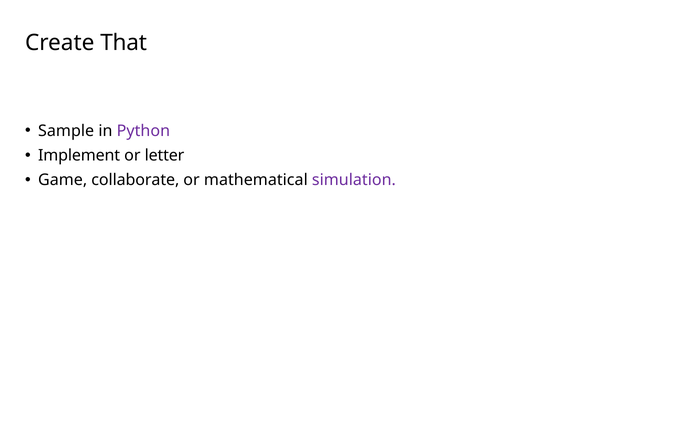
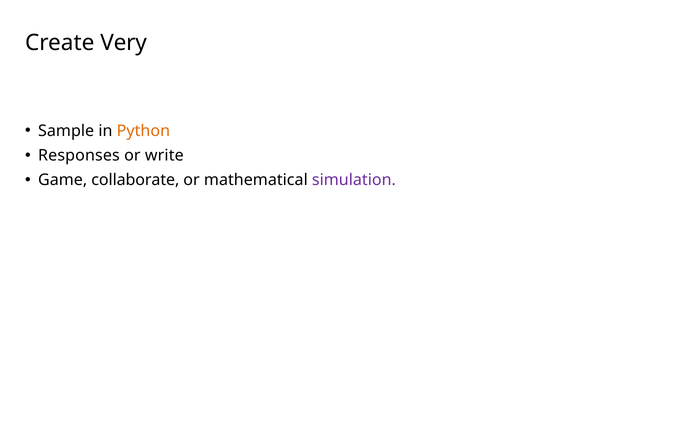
That: That -> Very (124, 43)
Python colour: purple -> orange (143, 131)
Implement: Implement -> Responses (79, 156)
letter: letter -> write (164, 156)
